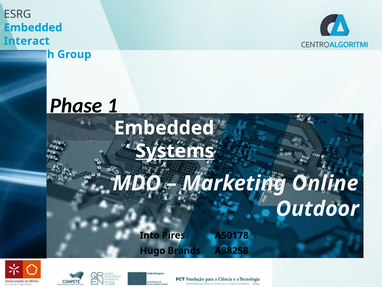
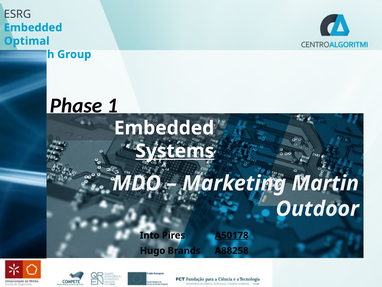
Interact: Interact -> Optimal (27, 41)
Online: Online -> Martin (325, 183)
A50178 underline: none -> present (232, 235)
